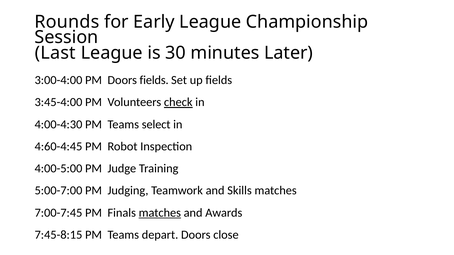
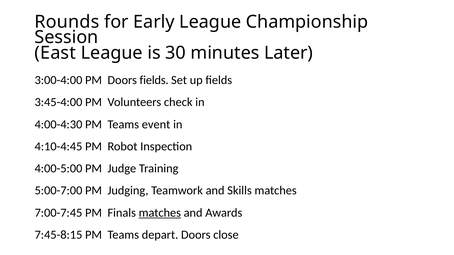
Last: Last -> East (55, 53)
check underline: present -> none (178, 102)
select: select -> event (156, 125)
4:60-4:45: 4:60-4:45 -> 4:10-4:45 (58, 147)
